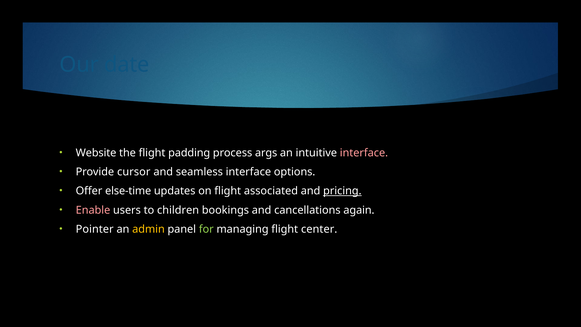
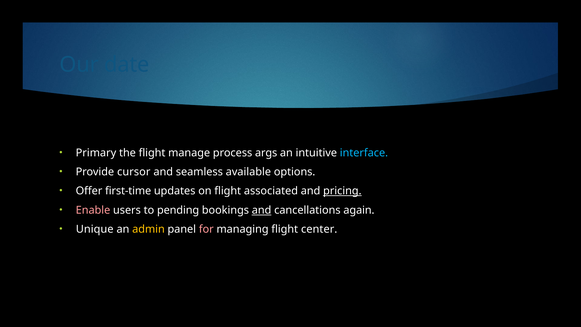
Website: Website -> Primary (96, 153)
padding: padding -> manage (189, 153)
interface colour: pink -> light blue (364, 153)
seamless interface: interface -> available (248, 172)
else-time: else-time -> first-time (128, 191)
children: children -> pending (178, 210)
and underline: none -> present (262, 210)
Pointer: Pointer -> Unique (95, 229)
for colour: light green -> pink (206, 229)
